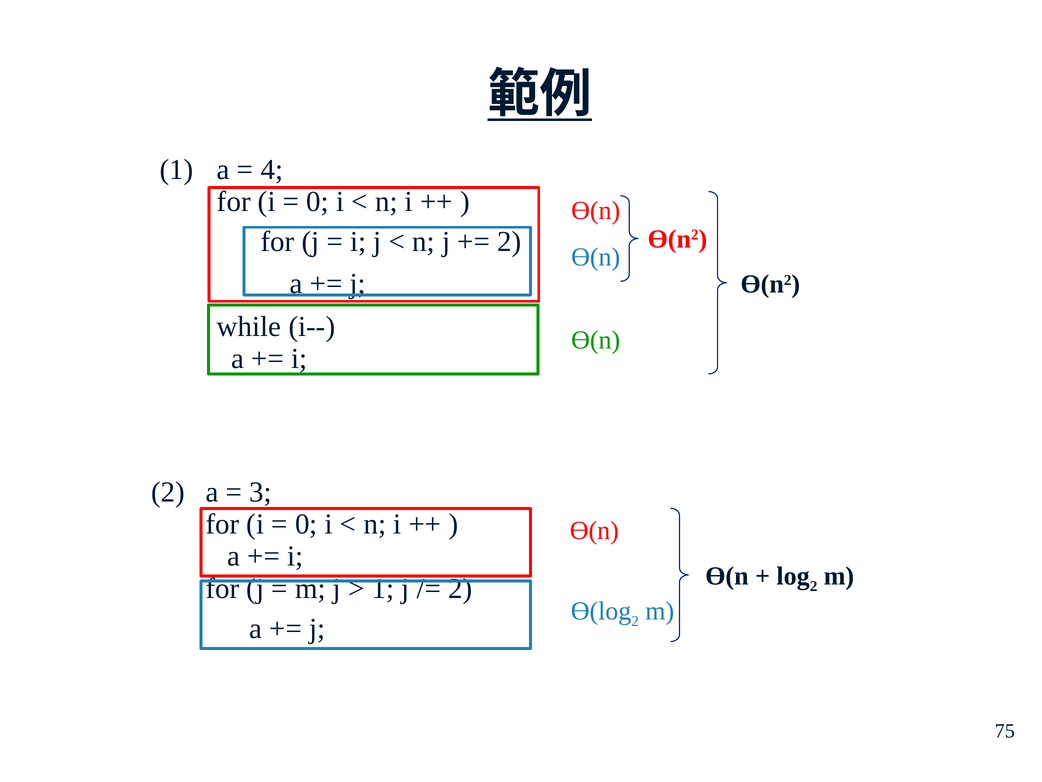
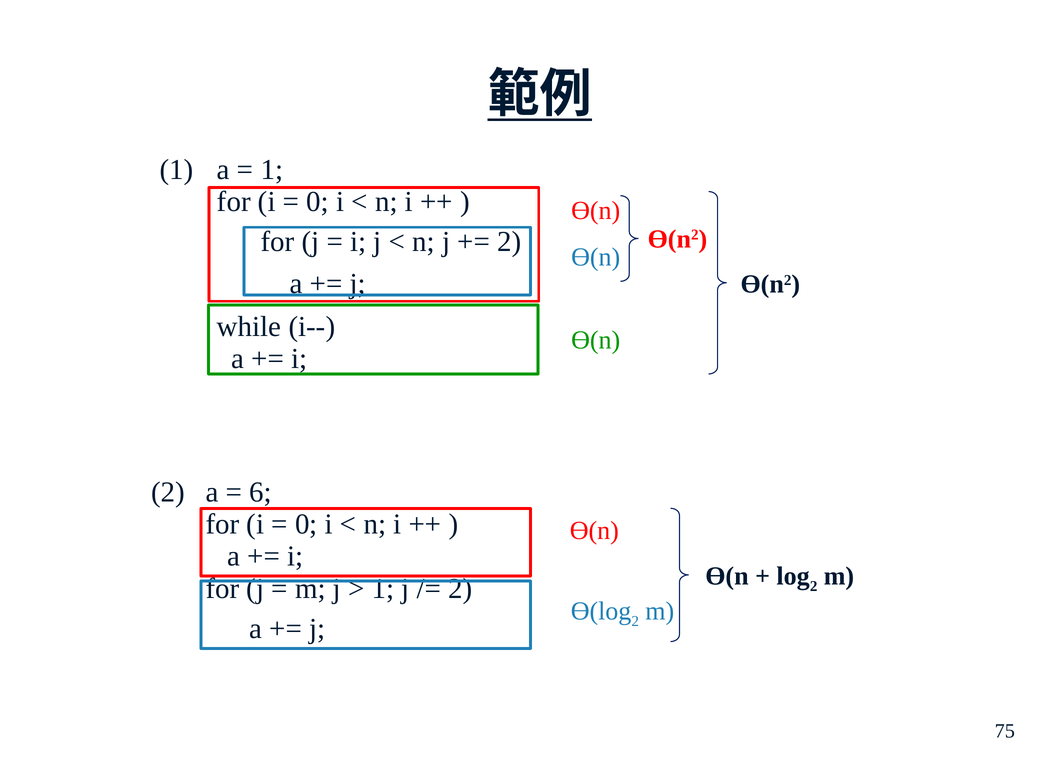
4: 4 -> 1 (272, 170)
3: 3 -> 6 (260, 492)
